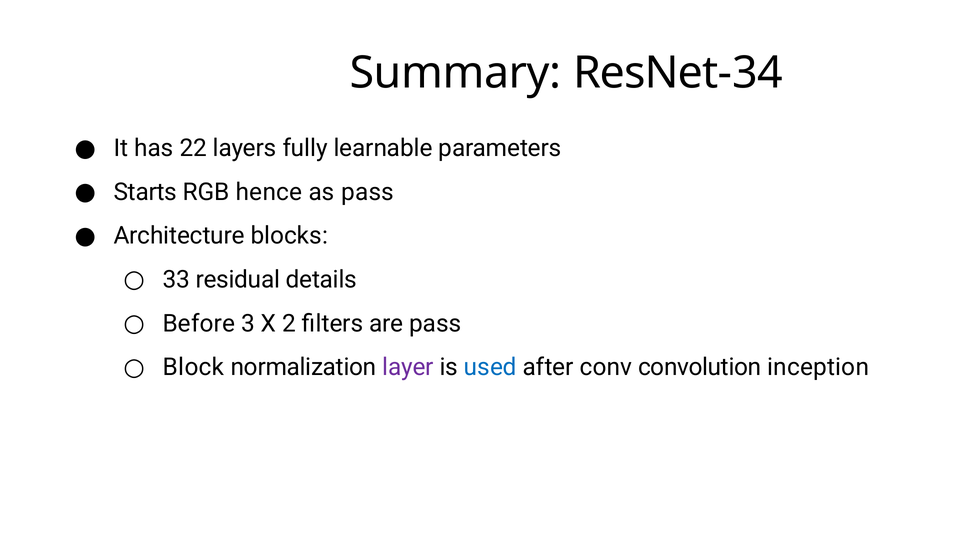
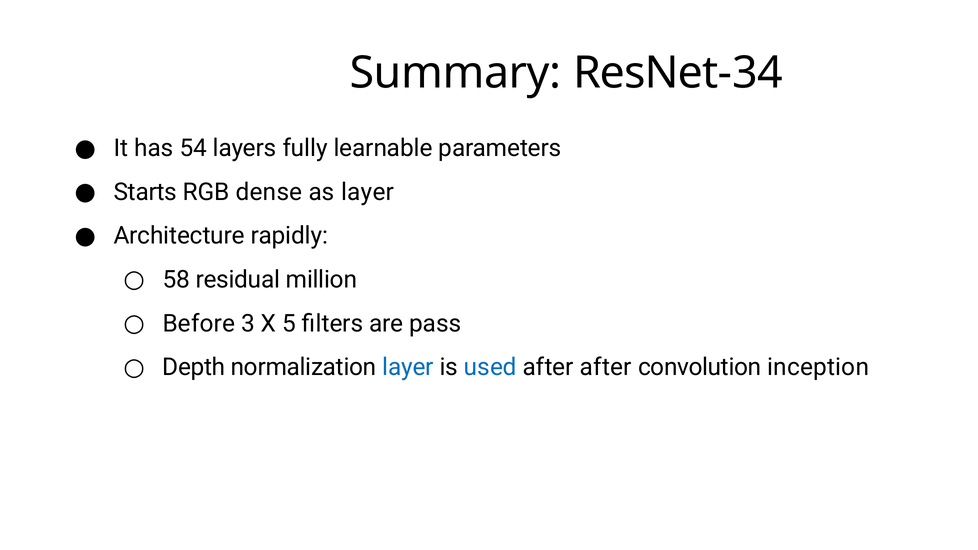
22: 22 -> 54 (193, 148)
hence: hence -> dense (269, 192)
as pass: pass -> layer (368, 192)
blocks: blocks -> rapidly (289, 236)
33: 33 -> 58 (176, 280)
details: details -> million (321, 280)
2: 2 -> 5 (289, 324)
Block: Block -> Depth (194, 367)
layer colour: purple -> blue (408, 367)
after conv: conv -> after (606, 367)
